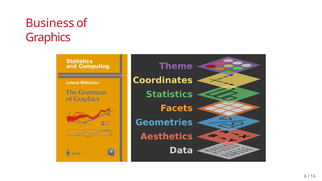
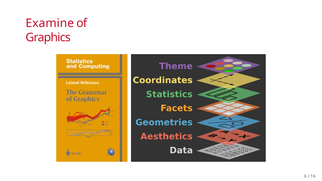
Business: Business -> Examine (50, 23)
